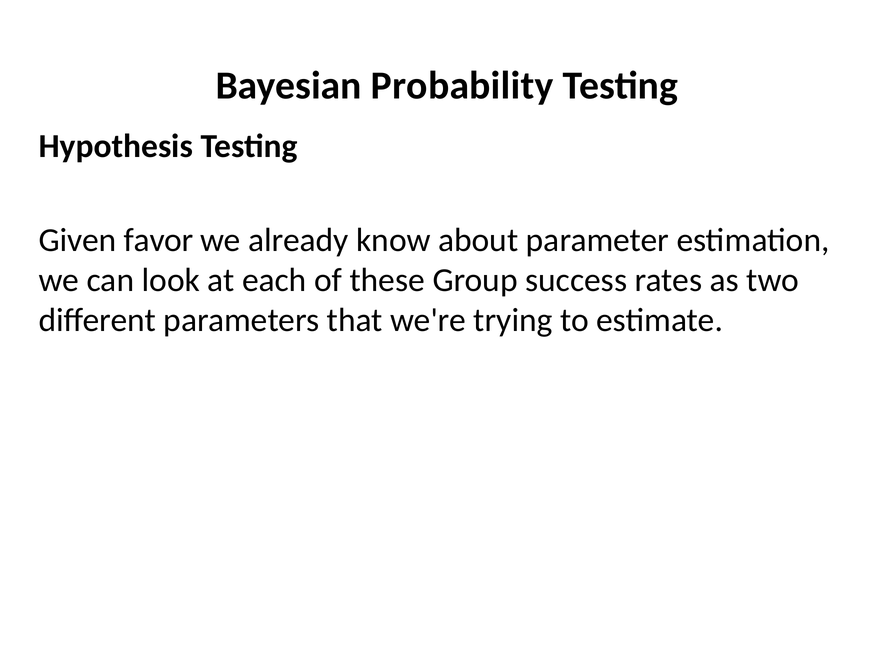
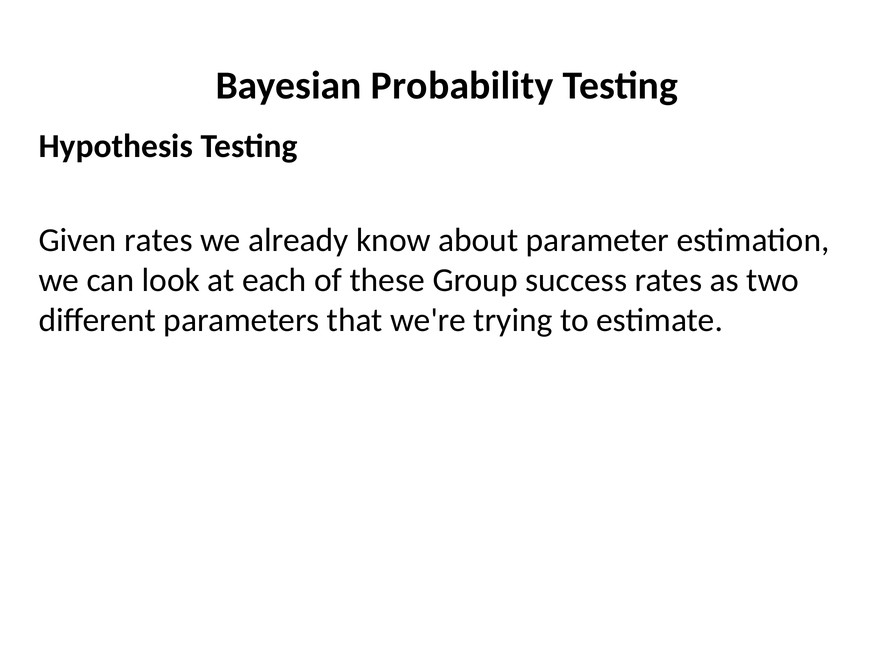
Given favor: favor -> rates (158, 240)
